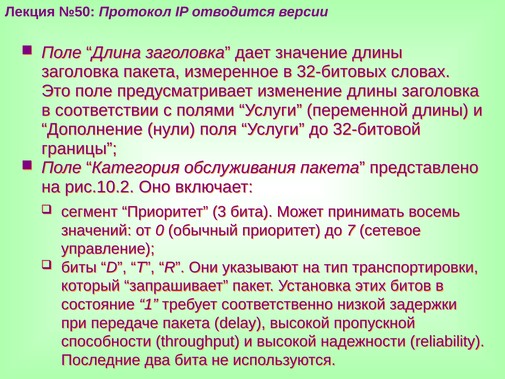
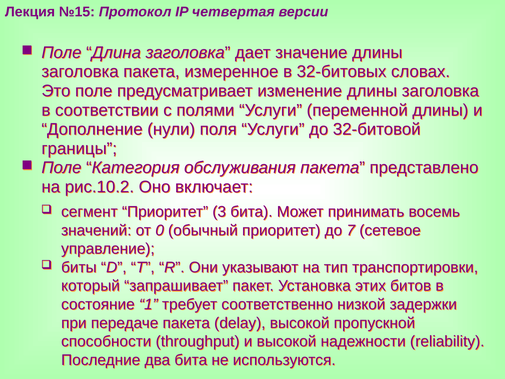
№50: №50 -> №15 (77, 12)
отводится: отводится -> четвертая (233, 12)
